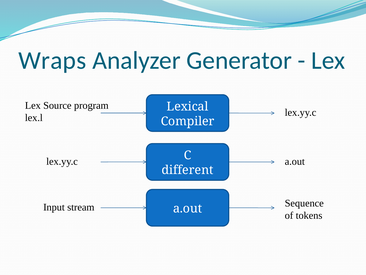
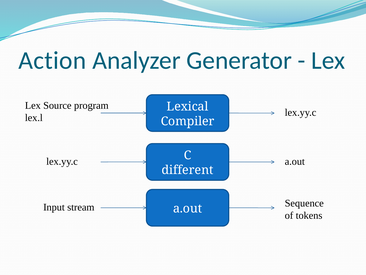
Wraps: Wraps -> Action (52, 60)
